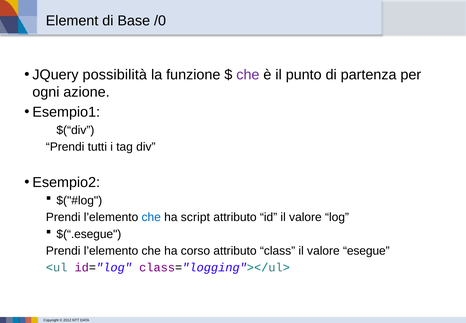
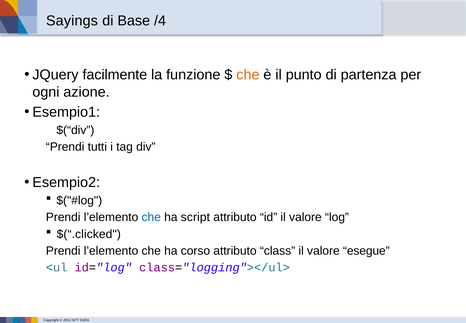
Element: Element -> Sayings (72, 21)
/0: /0 -> /4 (160, 21)
possibilità: possibilità -> facilmente (115, 75)
che colour: purple -> orange (248, 75)
$(“.esegue: $(“.esegue -> $(“.clicked (89, 234)
